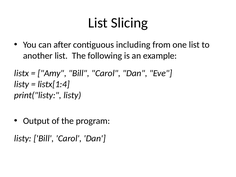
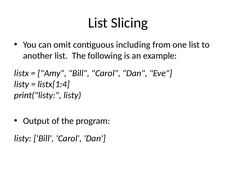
after: after -> omit (62, 45)
